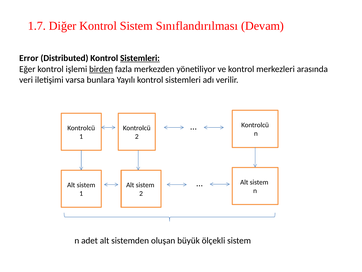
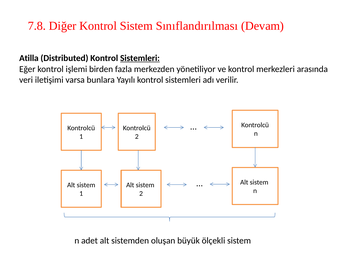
1.7: 1.7 -> 7.8 (37, 26)
Error: Error -> Atilla (29, 58)
birden underline: present -> none (101, 69)
